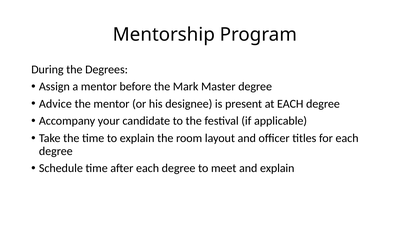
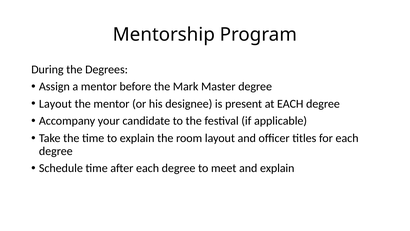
Advice: Advice -> Layout (55, 104)
